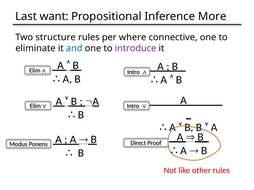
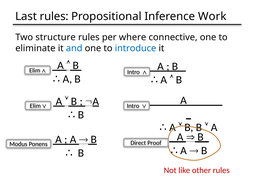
Last want: want -> rules (54, 16)
More: More -> Work (212, 16)
introduce colour: purple -> blue (136, 48)
